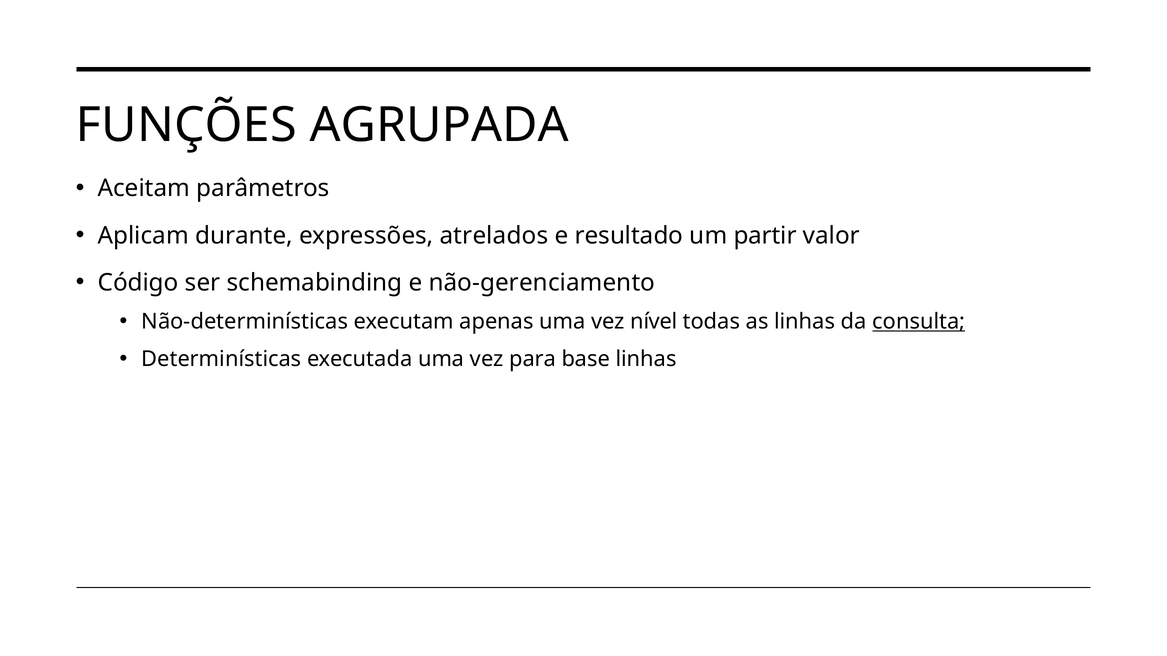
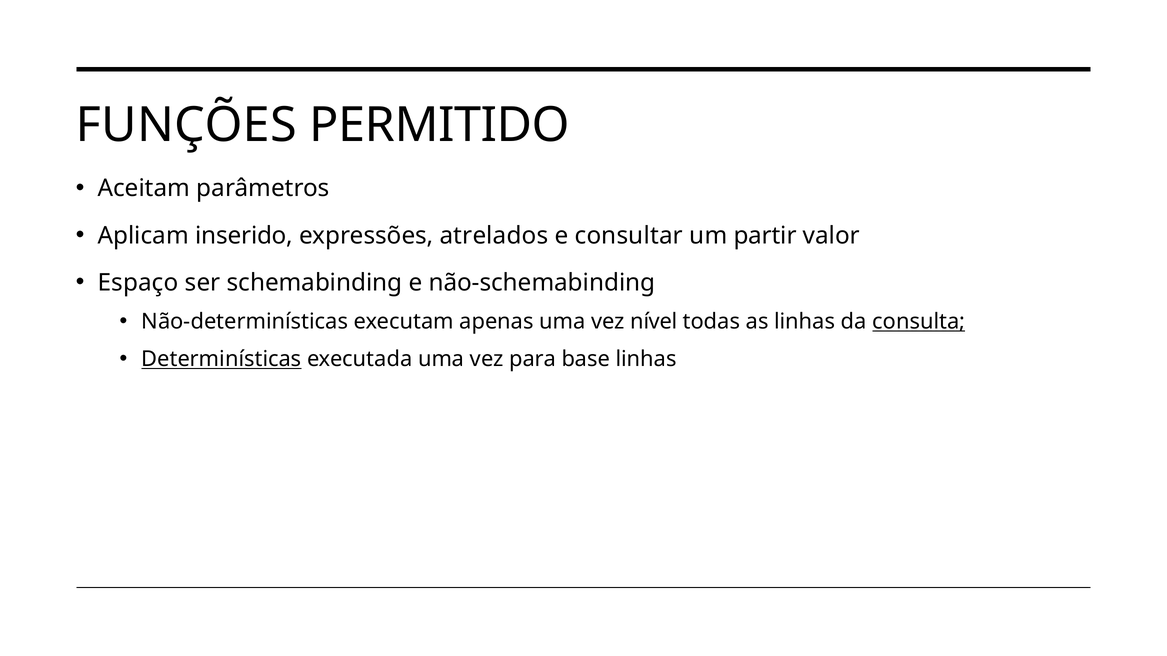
AGRUPADA: AGRUPADA -> PERMITIDO (439, 125)
durante: durante -> inserido (244, 236)
resultado: resultado -> consultar (629, 236)
Código: Código -> Espaço (138, 283)
não-gerenciamento: não-gerenciamento -> não-schemabinding (542, 283)
Determinísticas underline: none -> present (221, 359)
